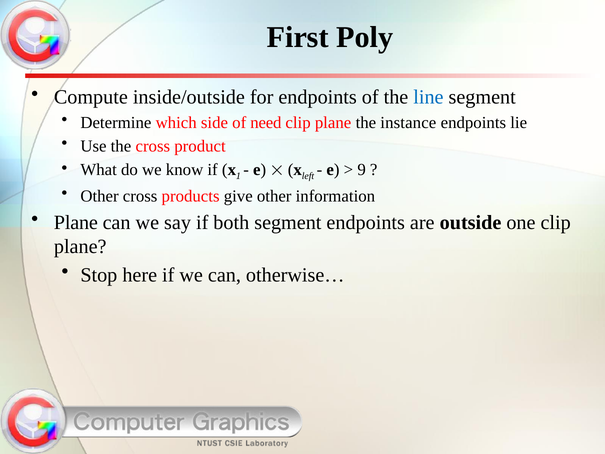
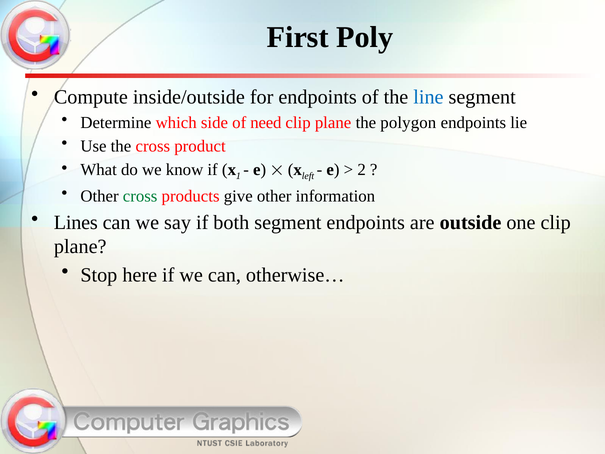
instance: instance -> polygon (408, 123)
9: 9 -> 2 (362, 170)
cross colour: black -> green (140, 196)
Plane: Plane -> Lines (76, 222)
